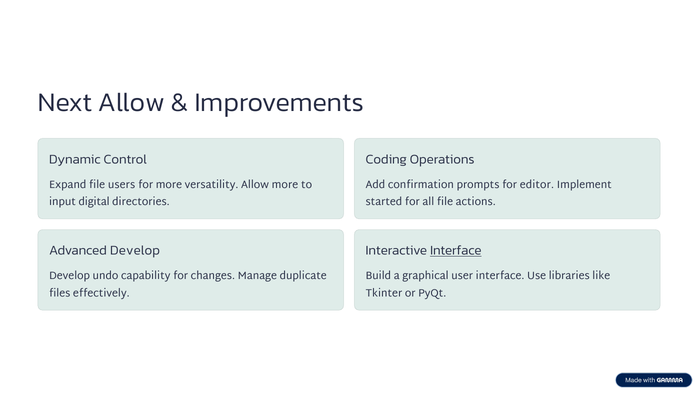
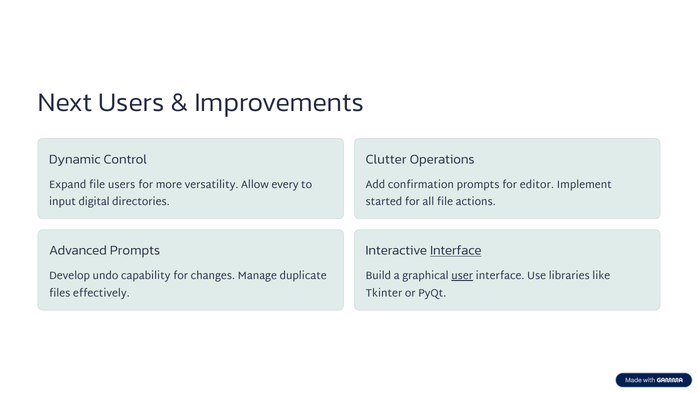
Next Allow: Allow -> Users (131, 102)
Coding: Coding -> Clutter (386, 159)
Allow more: more -> every (285, 184)
Advanced Develop: Develop -> Prompts (135, 250)
user underline: none -> present (462, 276)
